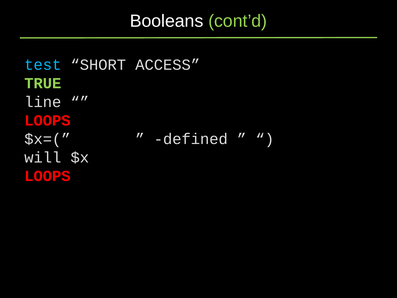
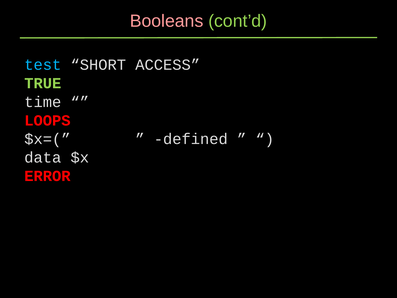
Booleans colour: white -> pink (167, 21)
line: line -> time (43, 102)
will: will -> data (43, 157)
LOOPS: LOOPS -> ERROR (47, 176)
